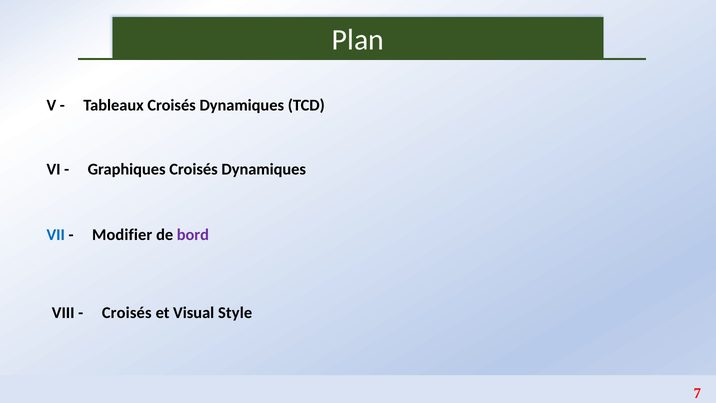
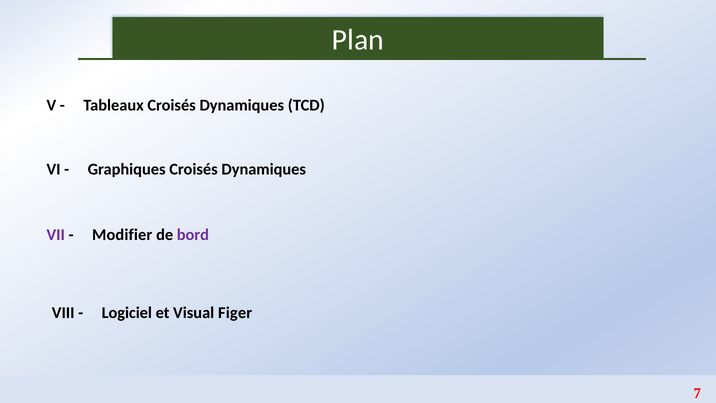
VII colour: blue -> purple (56, 235)
Croisés: Croisés -> Logiciel (127, 312)
Style: Style -> Figer (235, 312)
